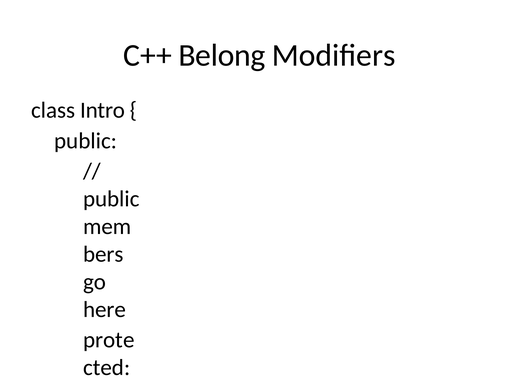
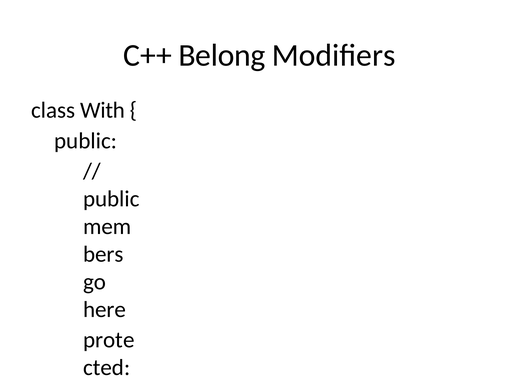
Intro: Intro -> With (103, 110)
